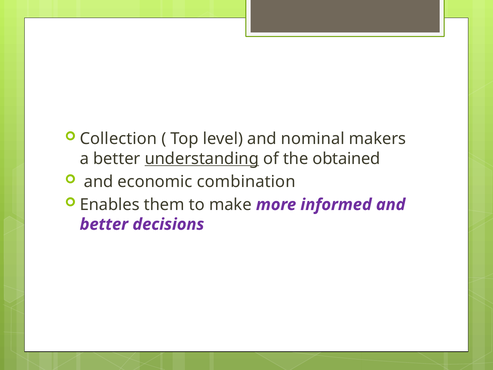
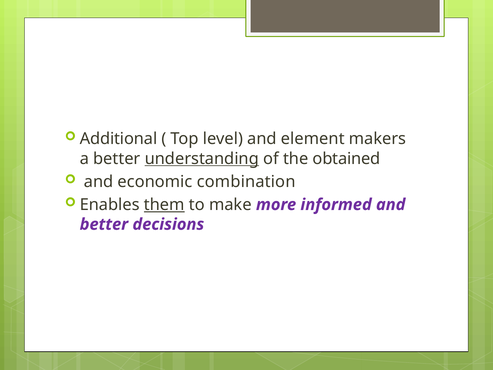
Collection: Collection -> Additional (118, 139)
nominal: nominal -> element (313, 139)
them underline: none -> present (164, 204)
